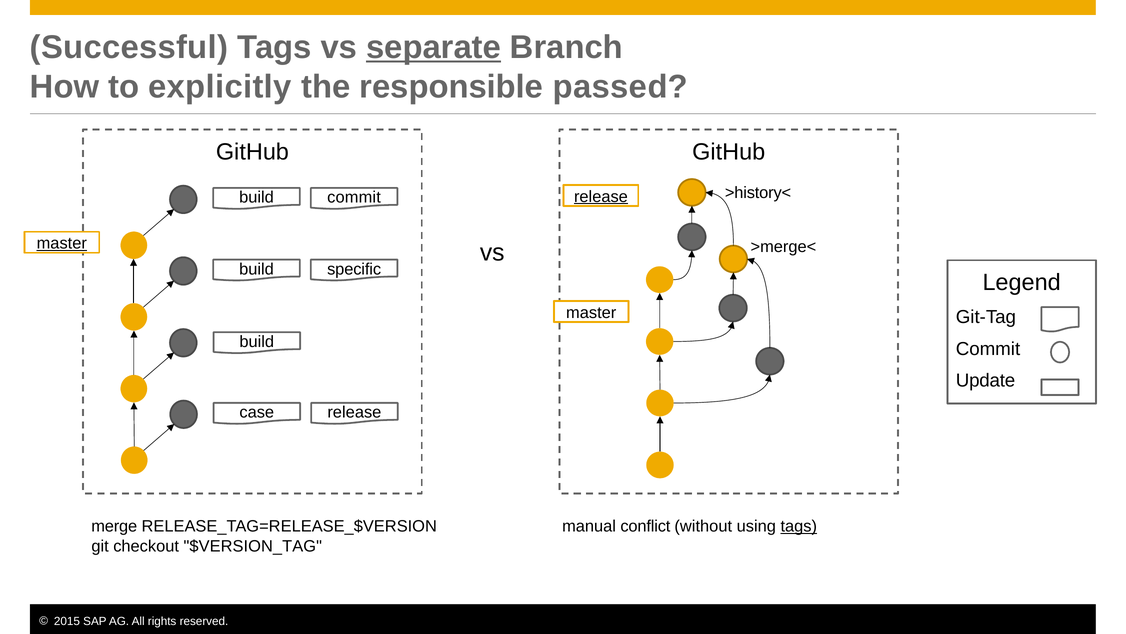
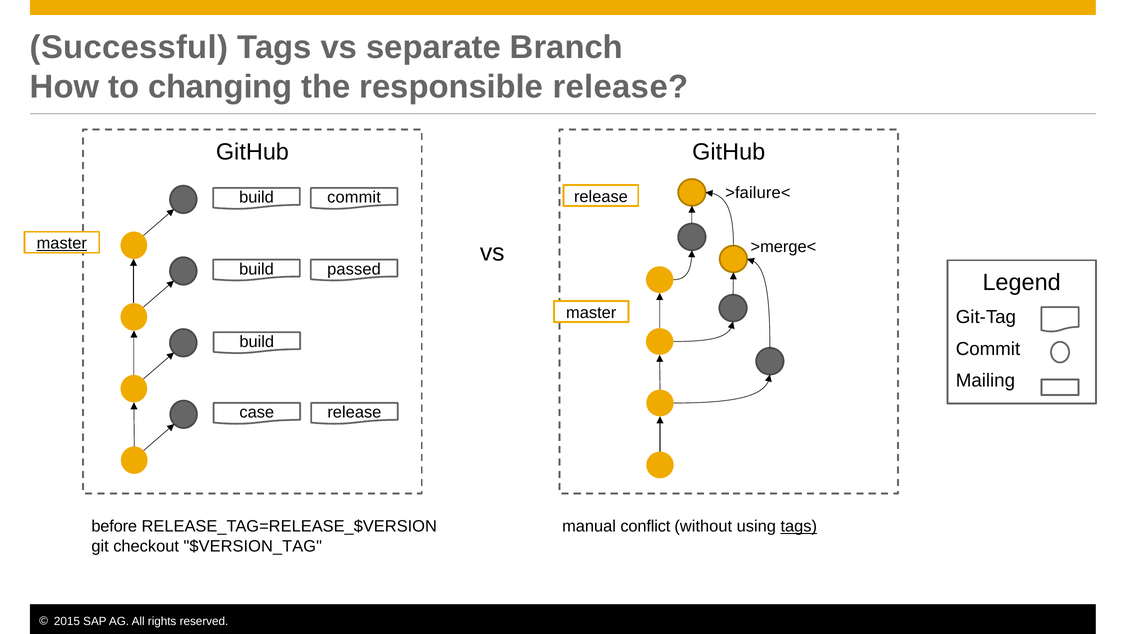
separate underline: present -> none (433, 47)
explicitly: explicitly -> changing (220, 87)
responsible passed: passed -> release (620, 87)
>history<: >history< -> >failure< (758, 193)
release underline: present -> none (601, 196)
specific: specific -> passed (354, 269)
Update: Update -> Mailing (985, 380)
merge: merge -> before (114, 526)
